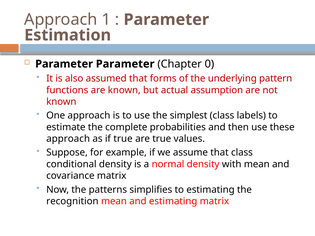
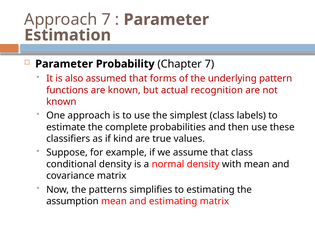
Approach 1: 1 -> 7 (106, 20)
Parameter Parameter: Parameter -> Probability (125, 64)
Chapter 0: 0 -> 7 (209, 64)
assumption: assumption -> recognition (217, 90)
approach: approach -> classifiers (68, 139)
if true: true -> kind (123, 139)
recognition: recognition -> assumption (72, 201)
